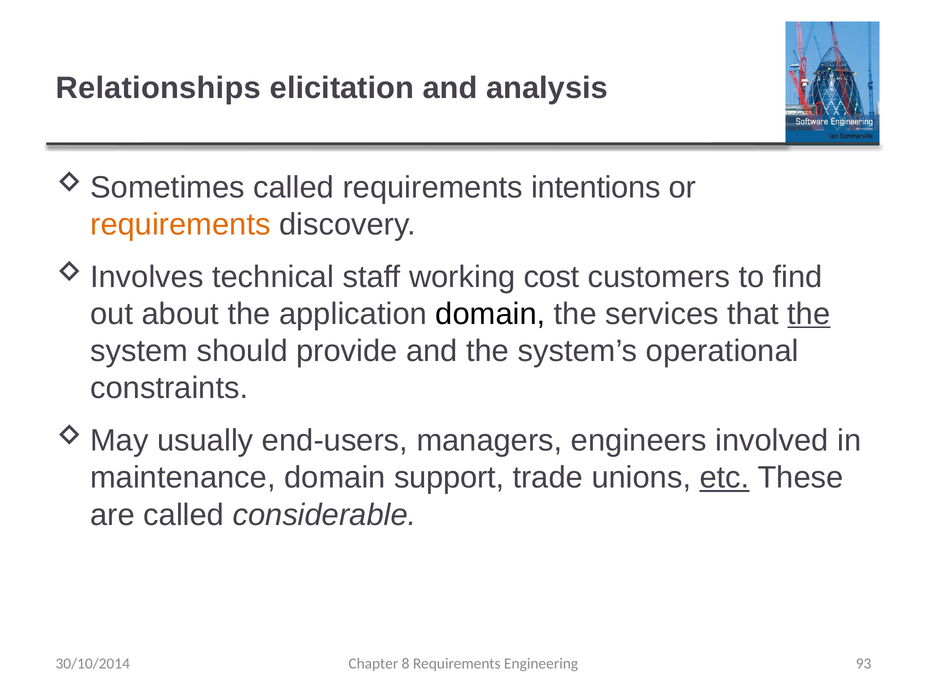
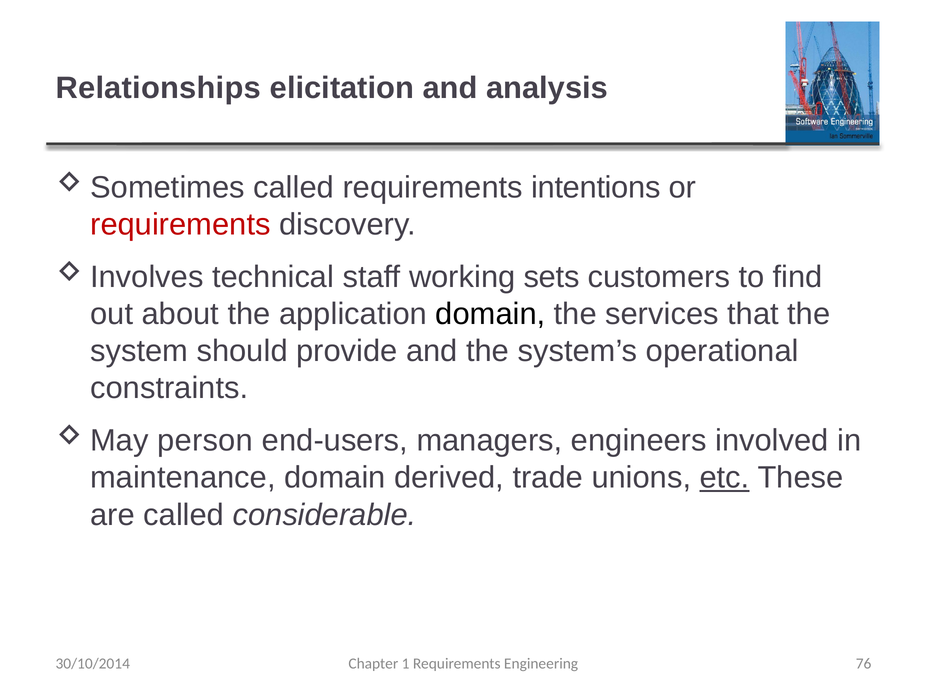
requirements colour: orange -> red (180, 225)
cost: cost -> sets (552, 277)
the underline: present -> none (809, 314)
usually: usually -> person (205, 441)
support: support -> derived (449, 478)
8: 8 -> 1 (406, 664)
93: 93 -> 76 (864, 664)
